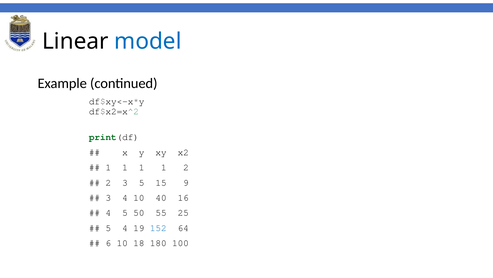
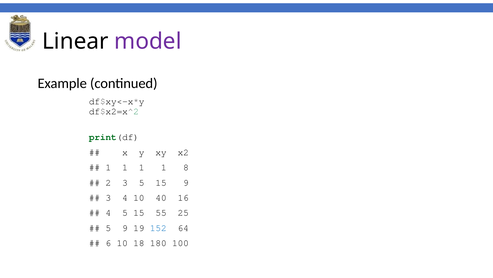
model colour: blue -> purple (148, 41)
1 2: 2 -> 8 (186, 167)
4 5 50: 50 -> 15 (139, 212)
5 4: 4 -> 9 (125, 228)
